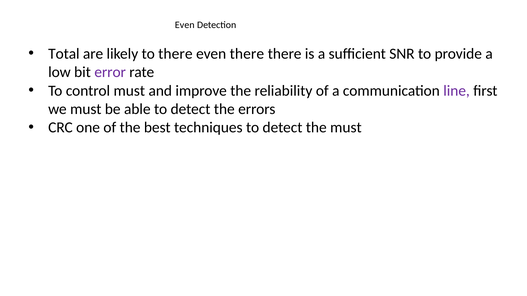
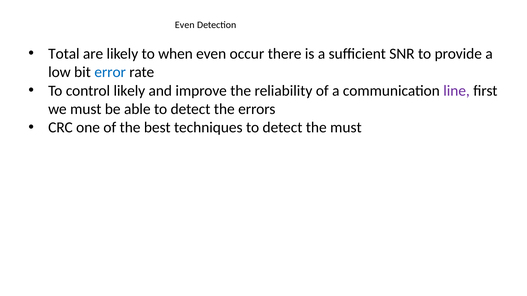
to there: there -> when (175, 54)
even there: there -> occur (247, 54)
error colour: purple -> blue (110, 72)
control must: must -> likely (129, 91)
